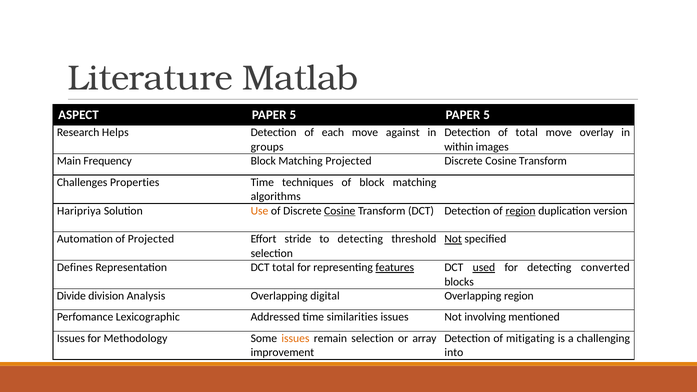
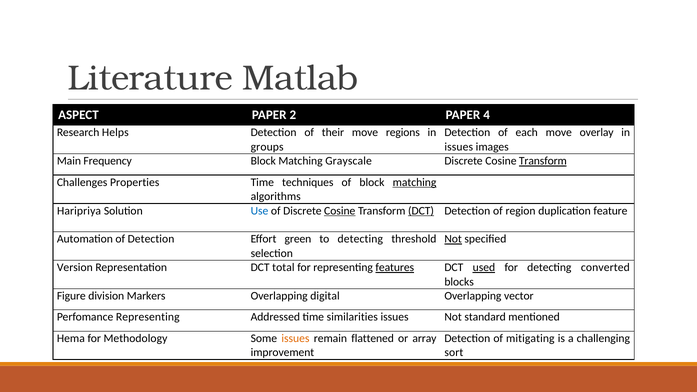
ASPECT PAPER 5: 5 -> 2 (293, 115)
5: 5 -> 4 (487, 115)
each: each -> their (333, 133)
against: against -> regions (403, 133)
of total: total -> each (527, 133)
within: within -> issues (459, 147)
Matching Projected: Projected -> Grayscale (349, 161)
Transform underline: none -> present (543, 161)
matching underline: none -> present (415, 182)
Use colour: orange -> blue (260, 211)
DCT underline: none -> present (421, 211)
region underline: present -> none (521, 211)
version: version -> feature (610, 211)
of Projected: Projected -> Detection (151, 239)
stride: stride -> green (298, 239)
Defines: Defines -> Version (75, 268)
Divide: Divide -> Figure (71, 296)
Analysis: Analysis -> Markers (146, 296)
Overlapping region: region -> vector (519, 296)
Perfomance Lexicographic: Lexicographic -> Representing (148, 317)
involving: involving -> standard (485, 317)
Issues: Issues -> Hema (71, 338)
remain selection: selection -> flattened (373, 338)
into: into -> sort (454, 353)
